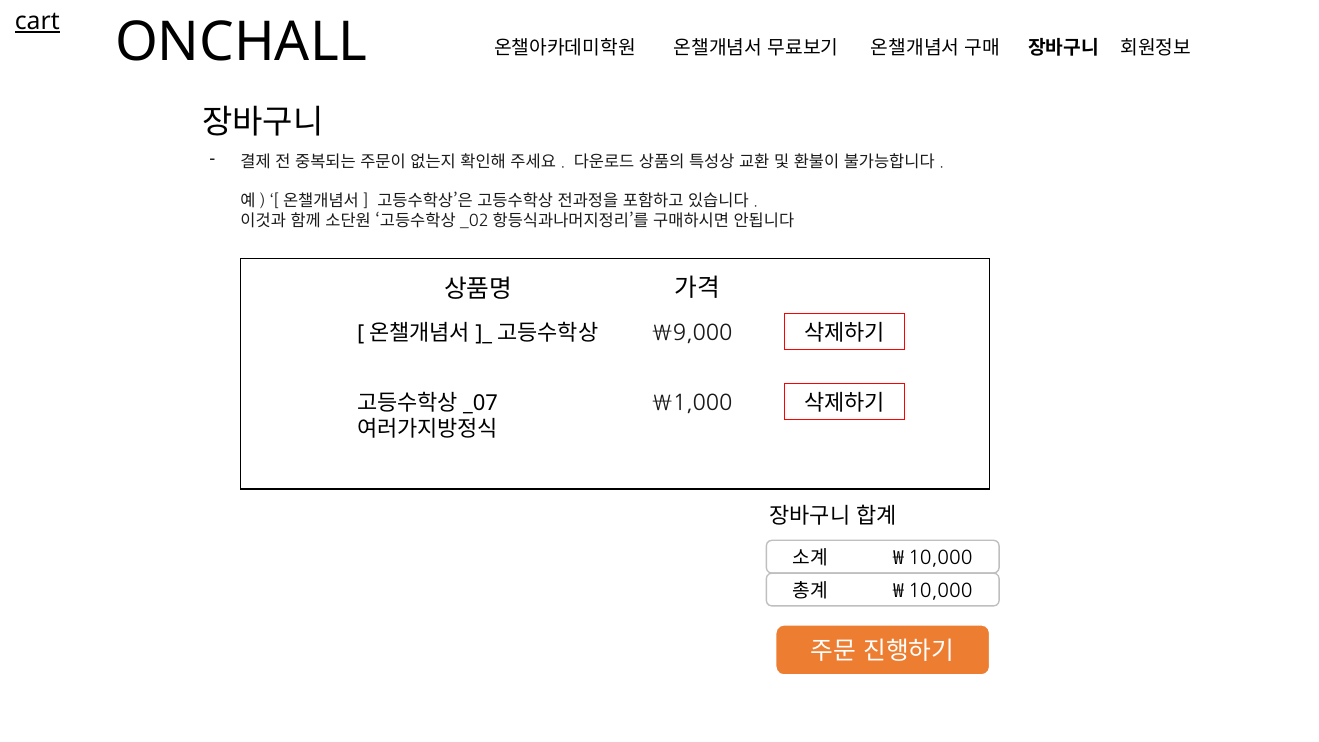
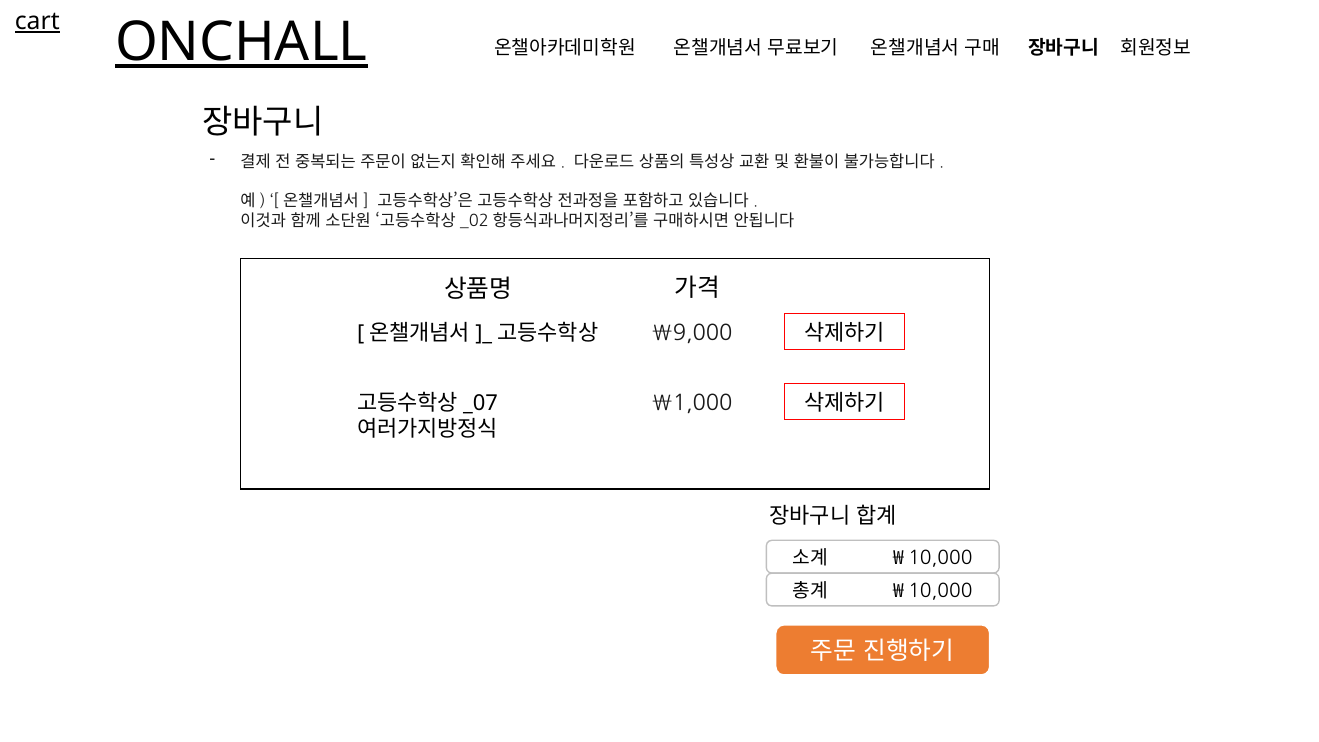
ONCHALL underline: none -> present (241, 42)
